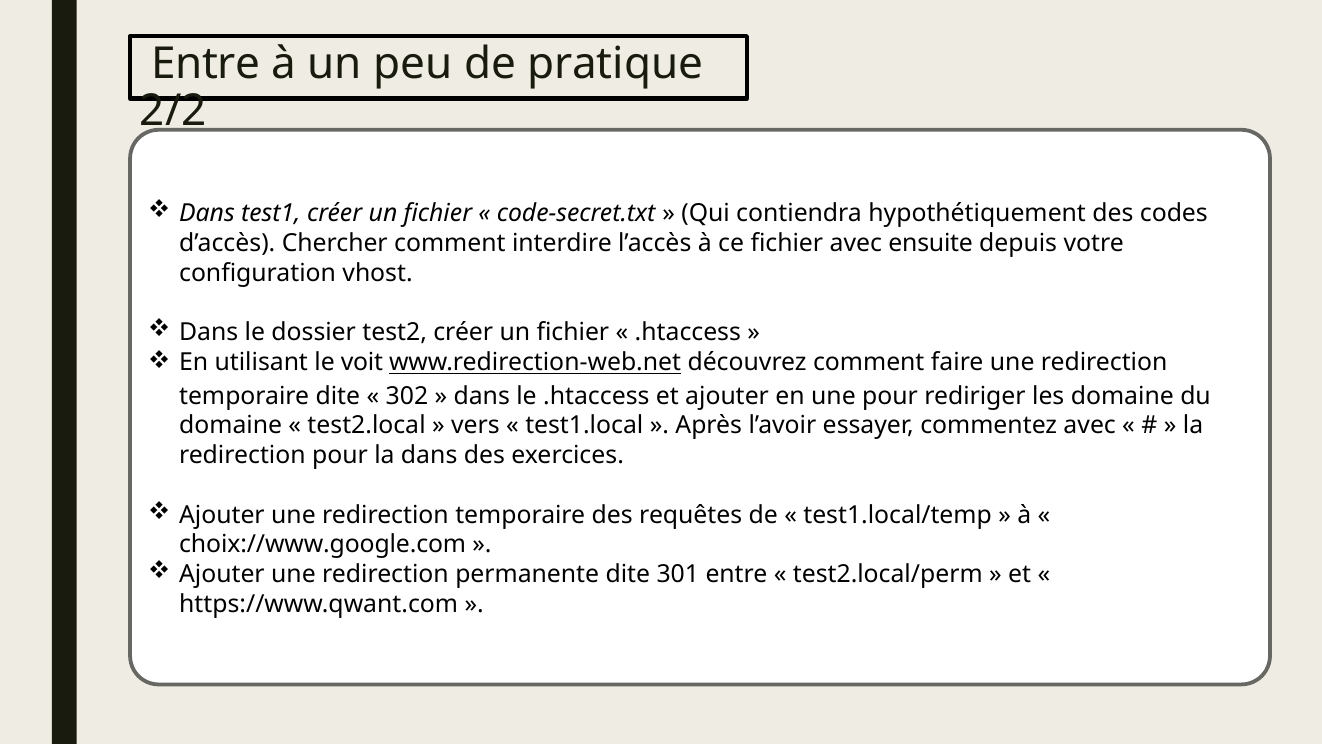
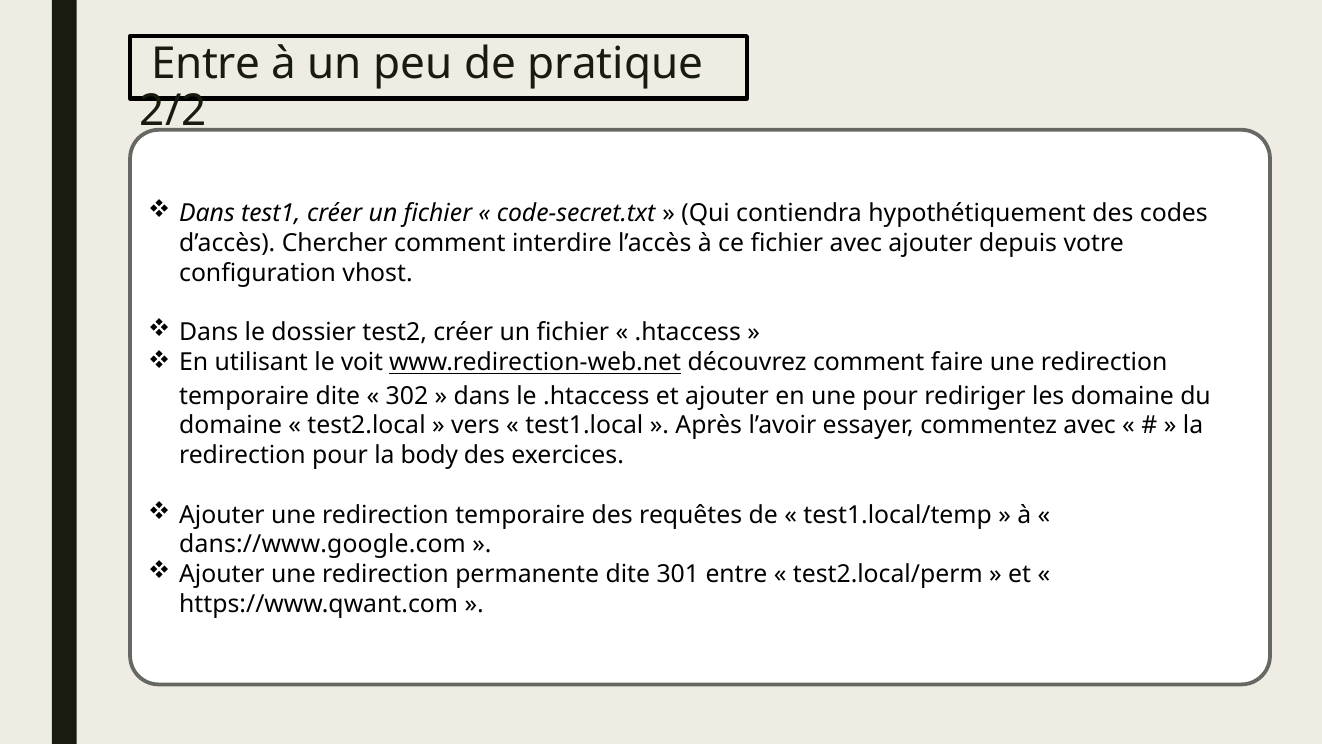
avec ensuite: ensuite -> ajouter (931, 243)
la dans: dans -> body (429, 455)
choix://www.google.com: choix://www.google.com -> dans://www.google.com (323, 544)
